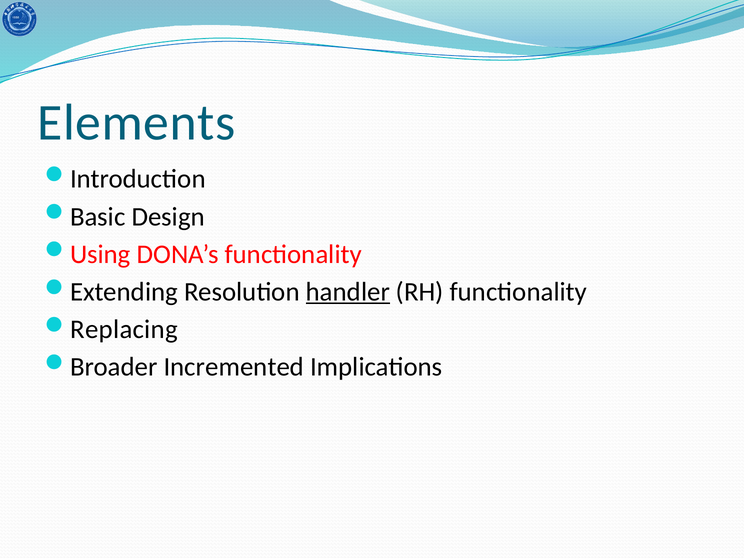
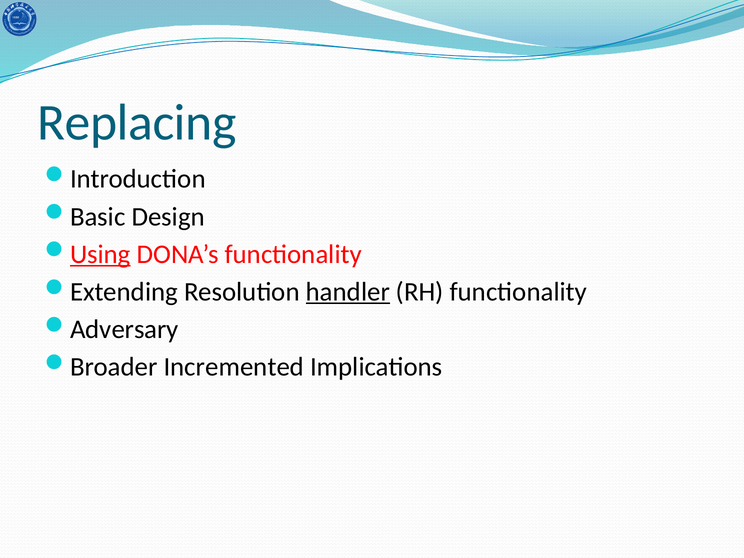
Elements: Elements -> Replacing (137, 123)
Using underline: none -> present (100, 254)
Replacing: Replacing -> Adversary (124, 329)
